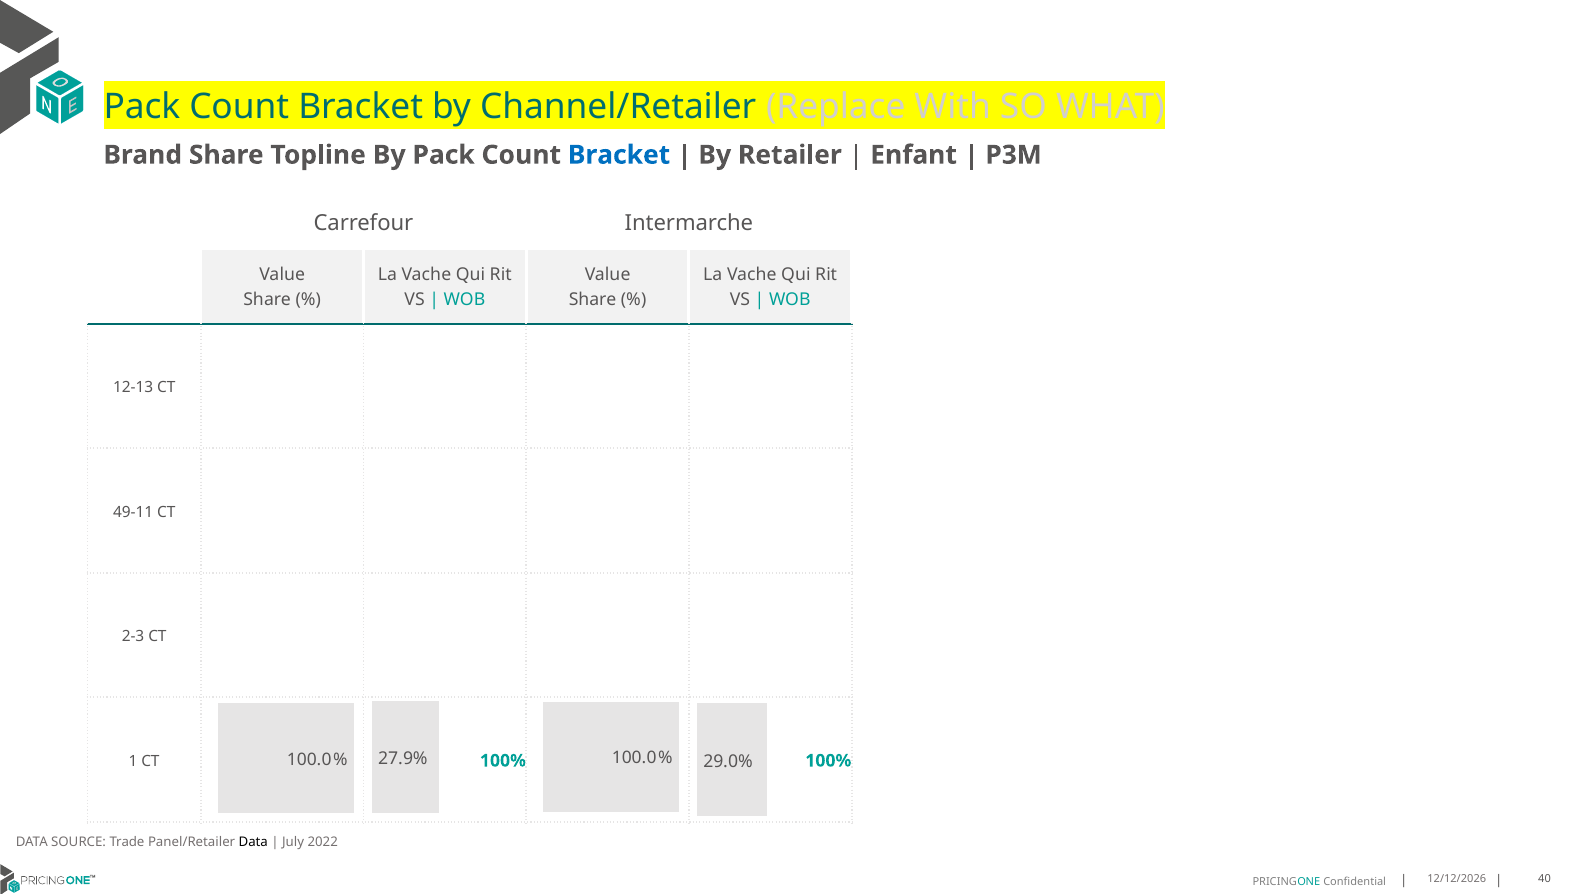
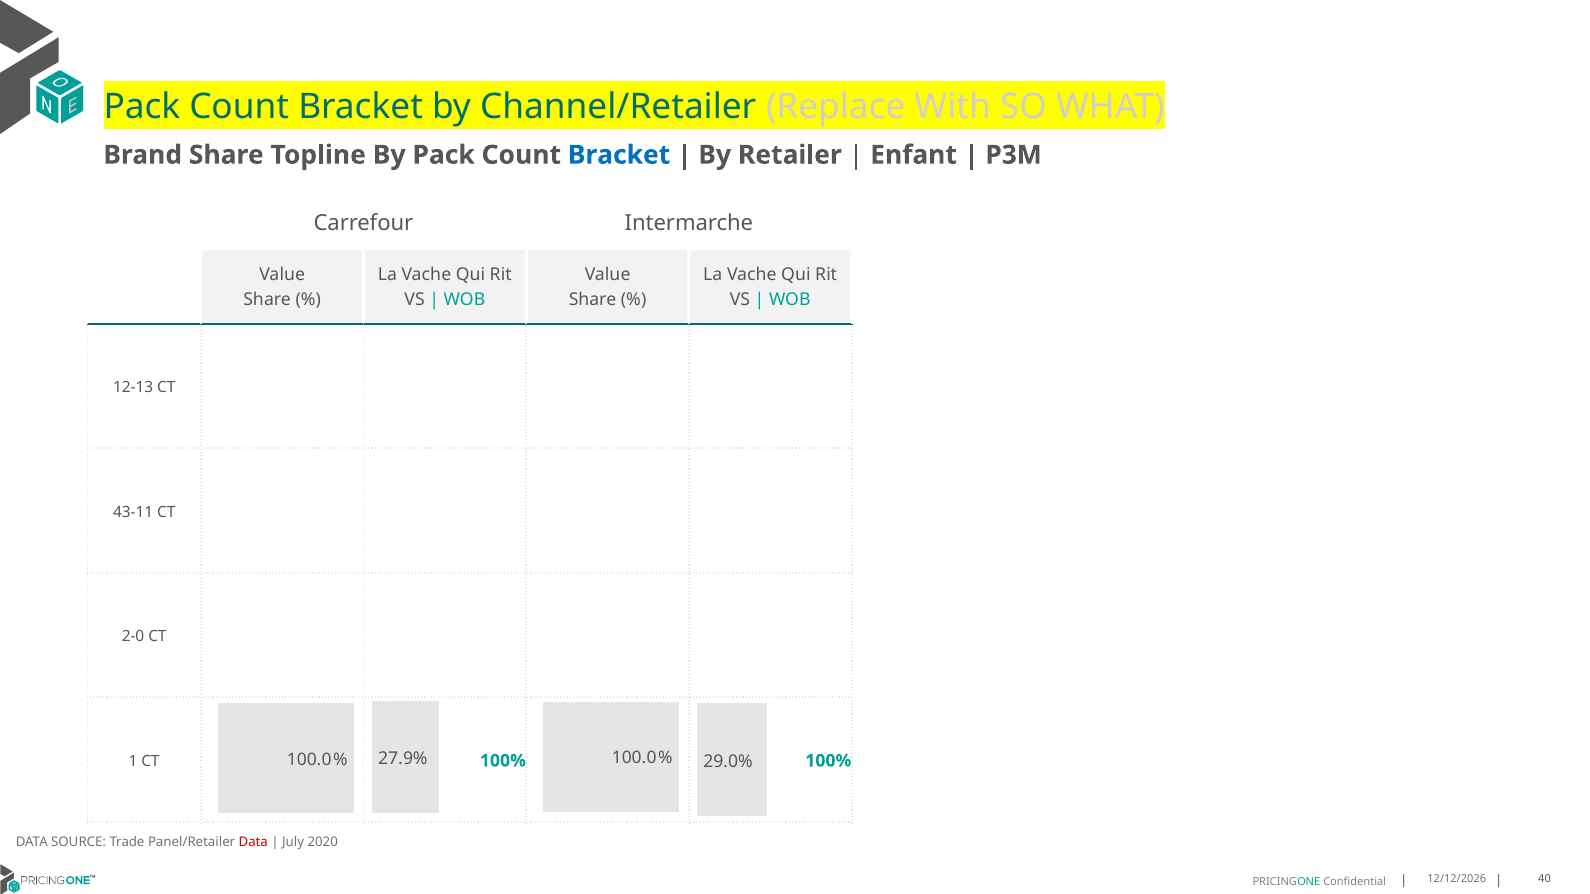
49-11: 49-11 -> 43-11 (133, 512)
2-3: 2-3 -> 2-0 (133, 637)
Data colour: black -> red (253, 842)
2022: 2022 -> 2020 (323, 842)
